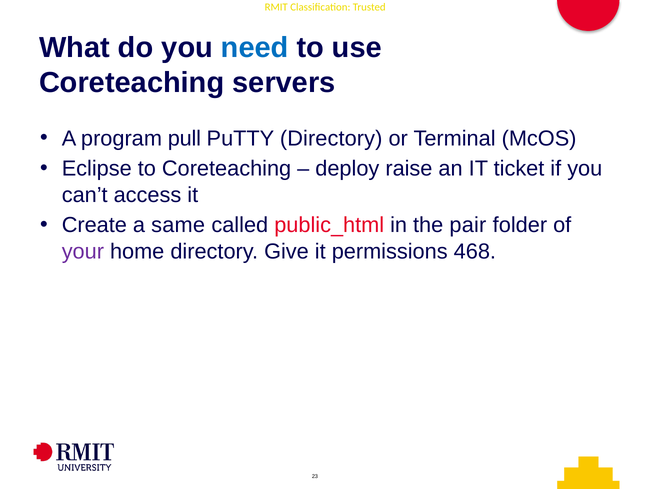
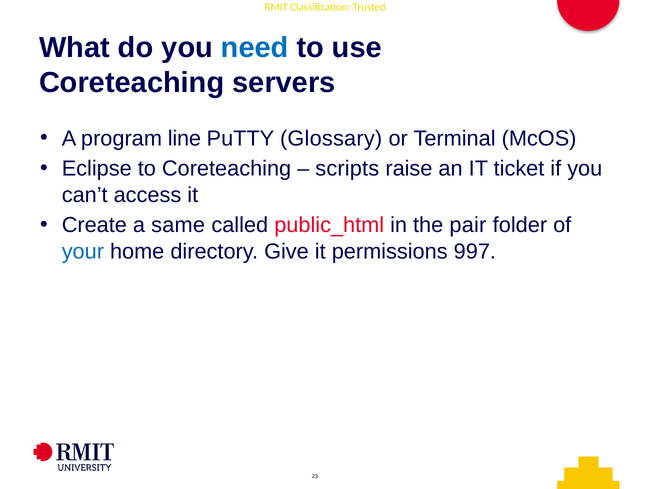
pull: pull -> line (184, 138)
PuTTY Directory: Directory -> Glossary (331, 138)
deploy: deploy -> scripts (347, 169)
your colour: purple -> blue (83, 251)
468: 468 -> 997 (475, 251)
